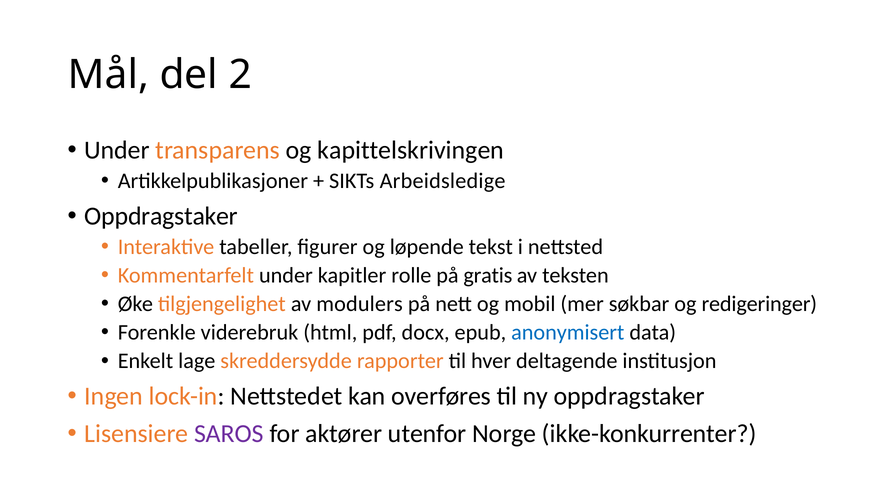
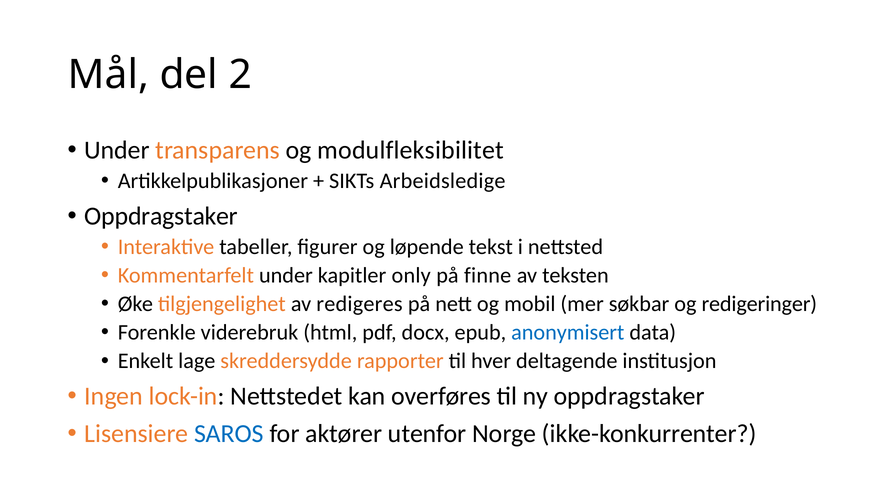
kapittelskrivingen: kapittelskrivingen -> modulfleksibilitet (411, 150)
rolle: rolle -> only (411, 275)
gratis: gratis -> finne (488, 275)
modulers: modulers -> redigeres (359, 304)
SAROS colour: purple -> blue (229, 434)
